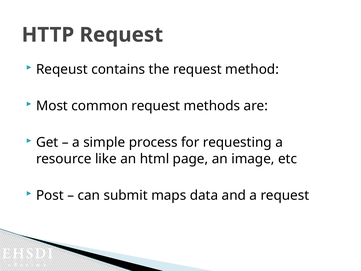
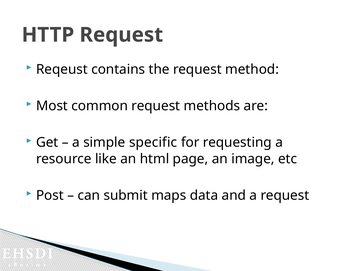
process: process -> specific (153, 142)
